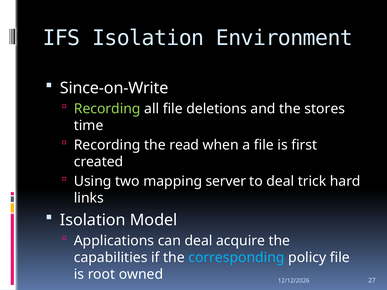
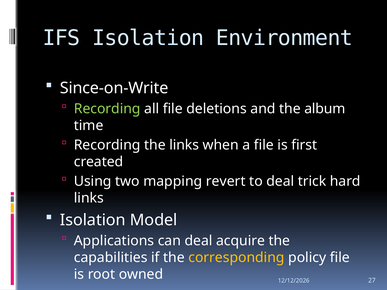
stores: stores -> album (325, 109)
the read: read -> links (184, 145)
server: server -> revert (226, 181)
corresponding colour: light blue -> yellow (236, 258)
